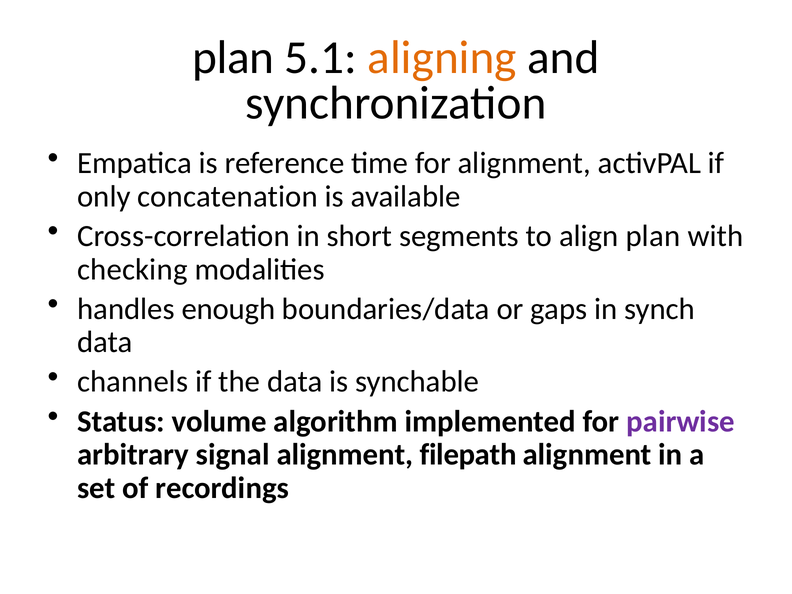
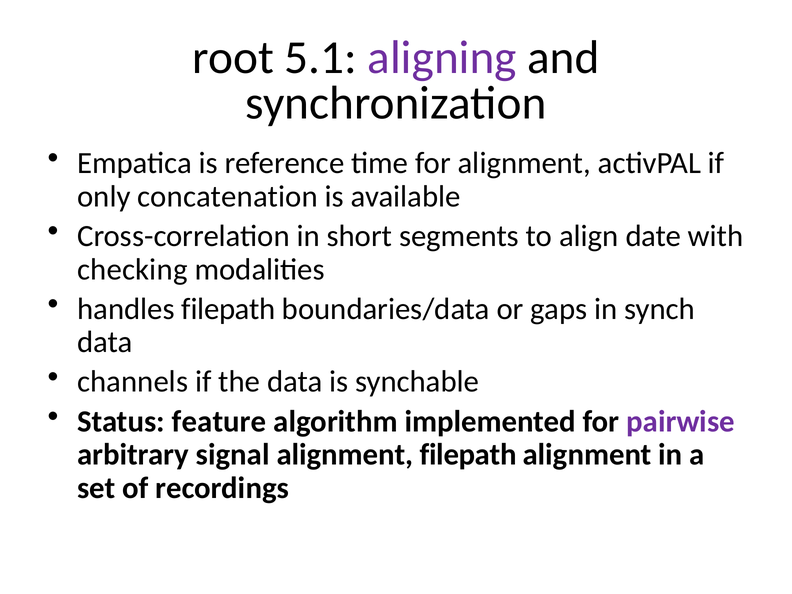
plan: plan -> root (233, 58)
aligning colour: orange -> purple (442, 58)
align plan: plan -> date (653, 236)
handles enough: enough -> filepath (228, 309)
volume: volume -> feature (219, 421)
